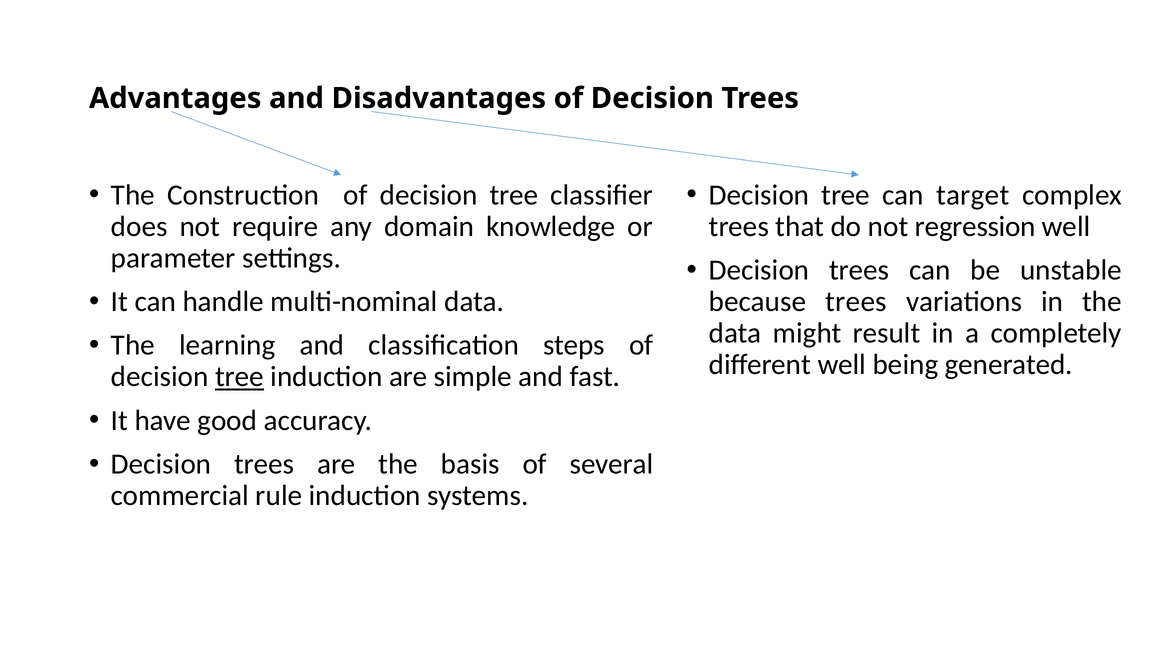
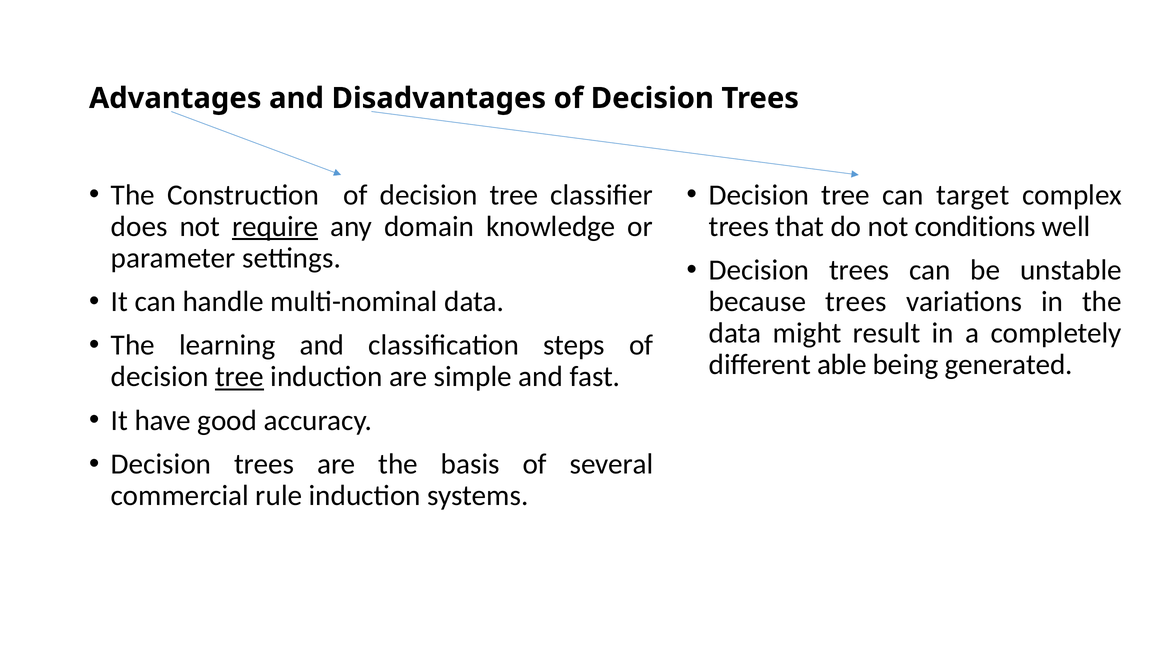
require underline: none -> present (275, 226)
regression: regression -> conditions (975, 226)
different well: well -> able (842, 365)
